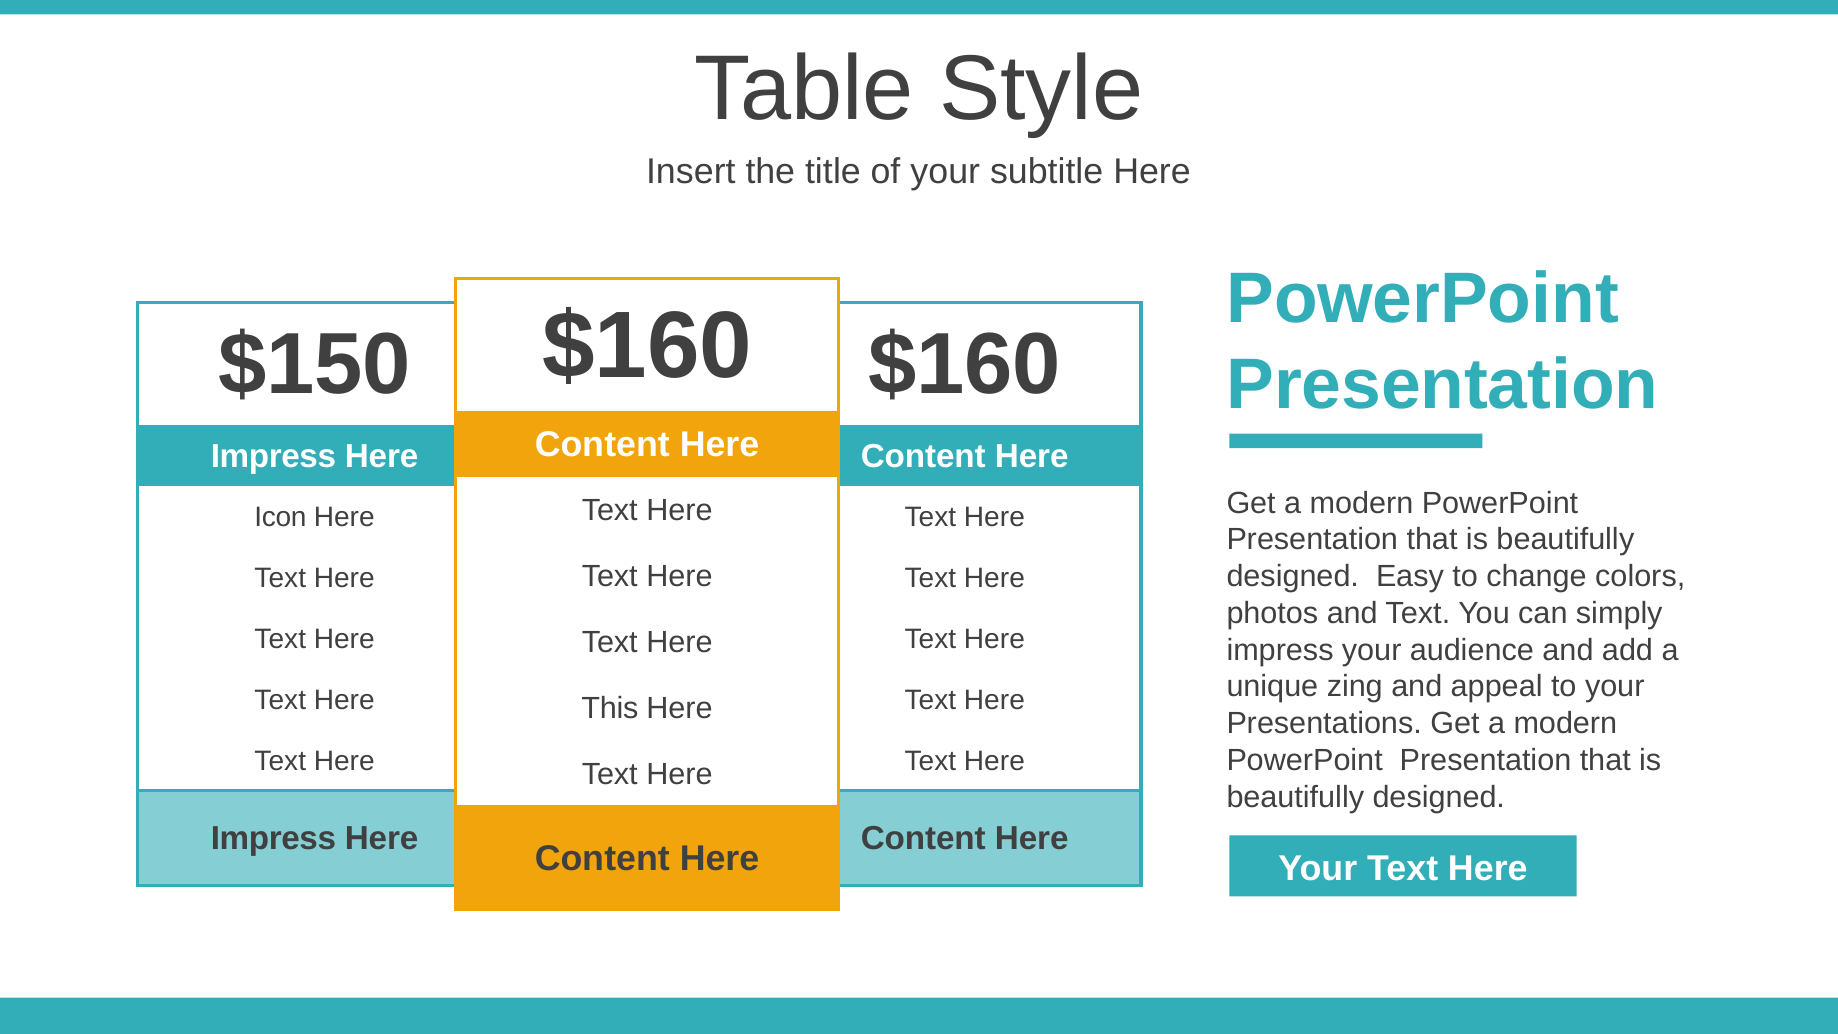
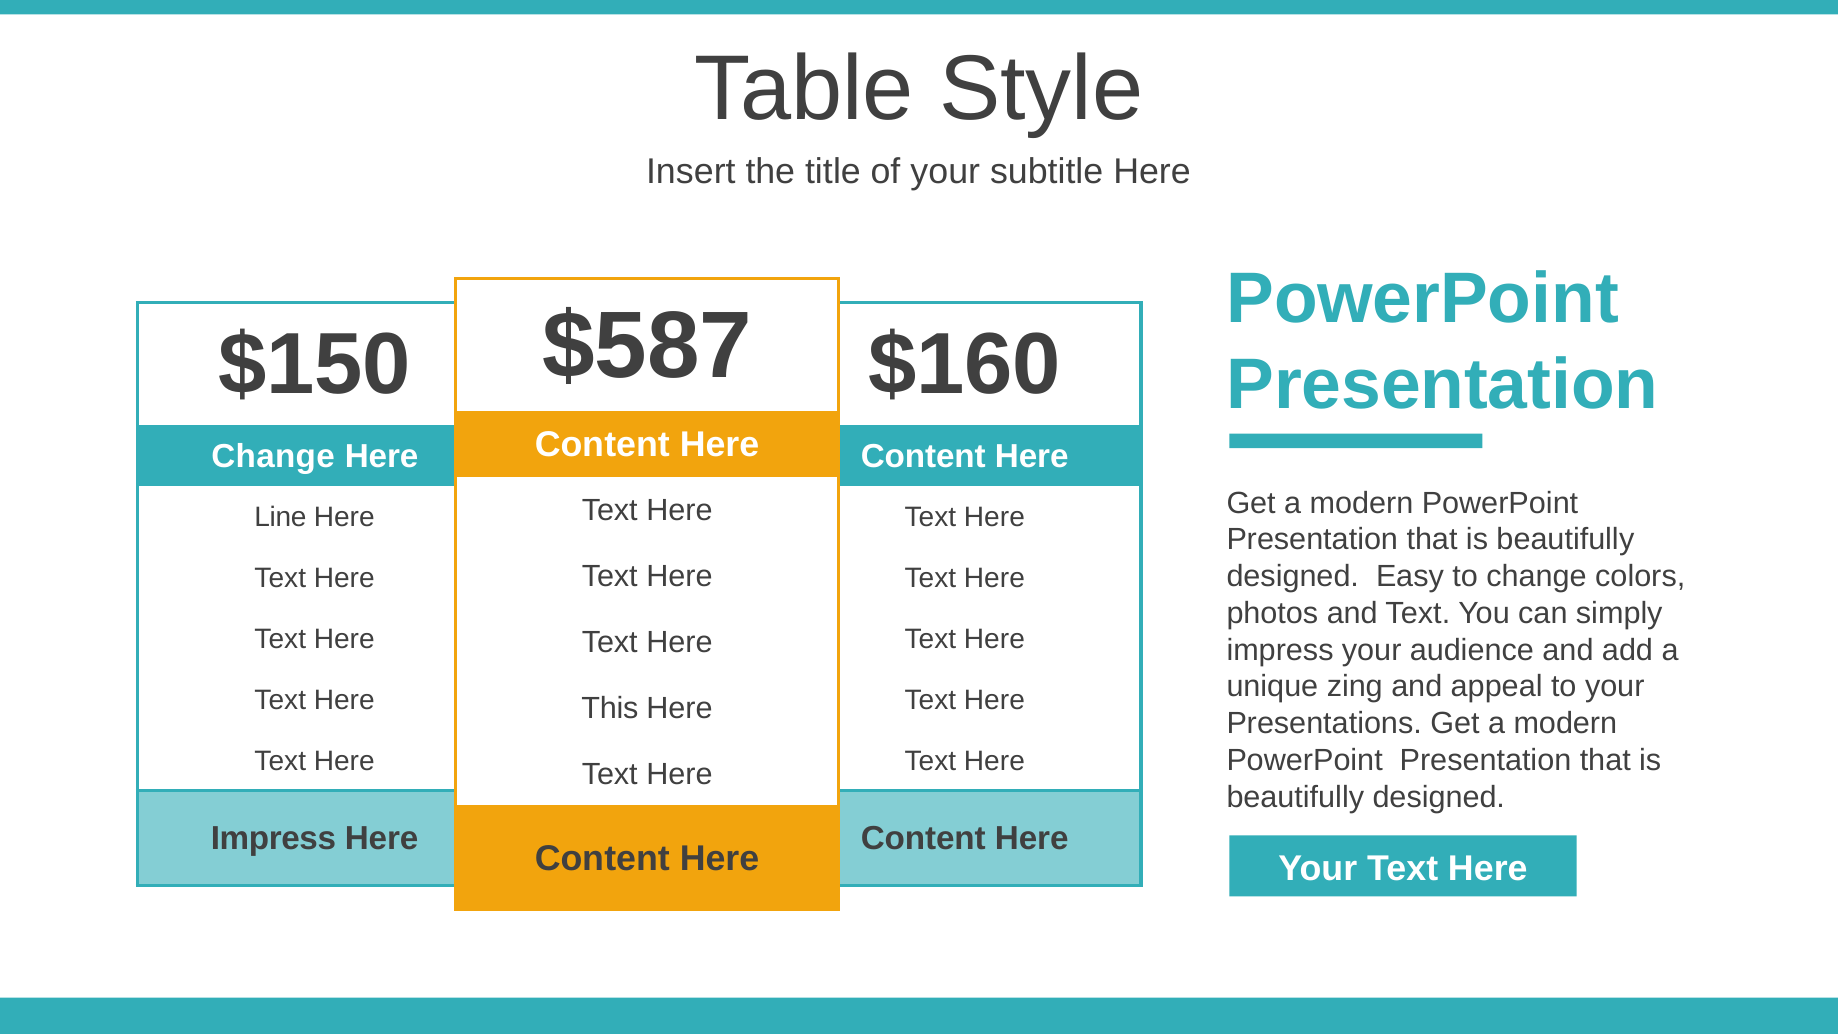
$160: $160 -> $587 (647, 347)
Impress: Impress -> Change (273, 456)
Icon: Icon -> Line (280, 517)
